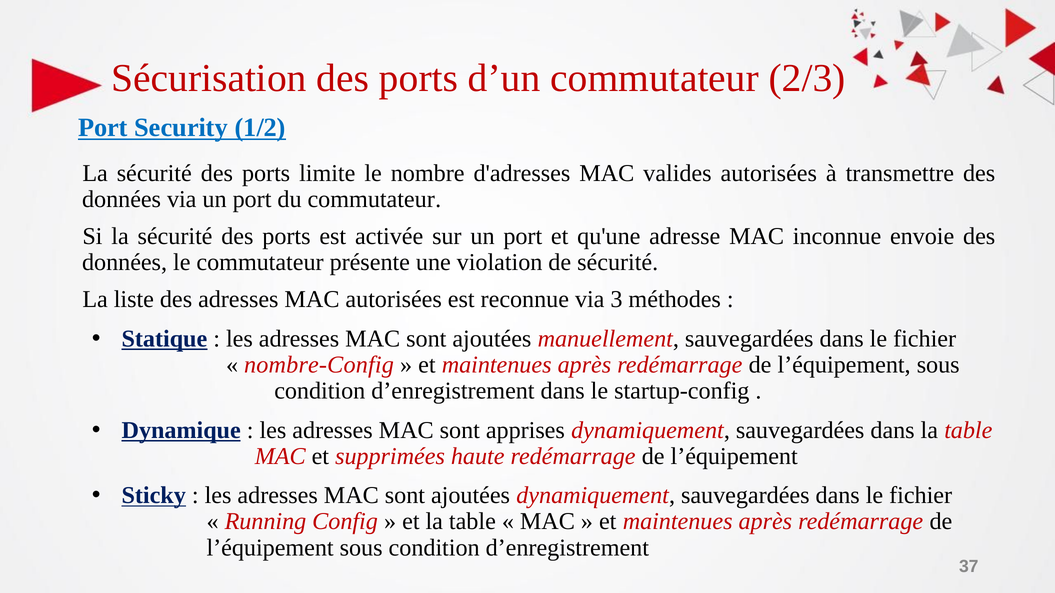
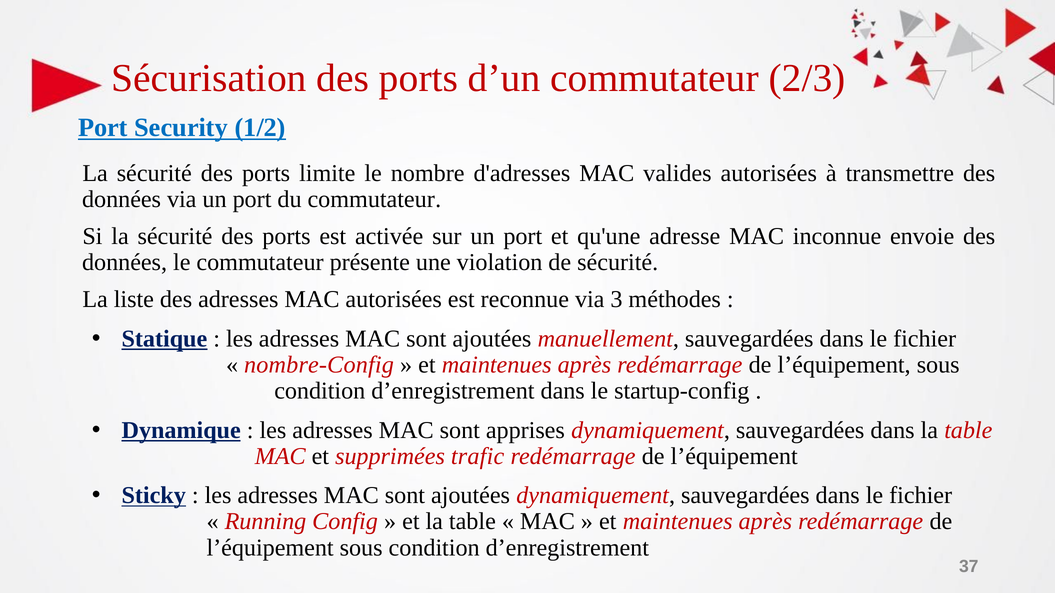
haute: haute -> trafic (478, 456)
